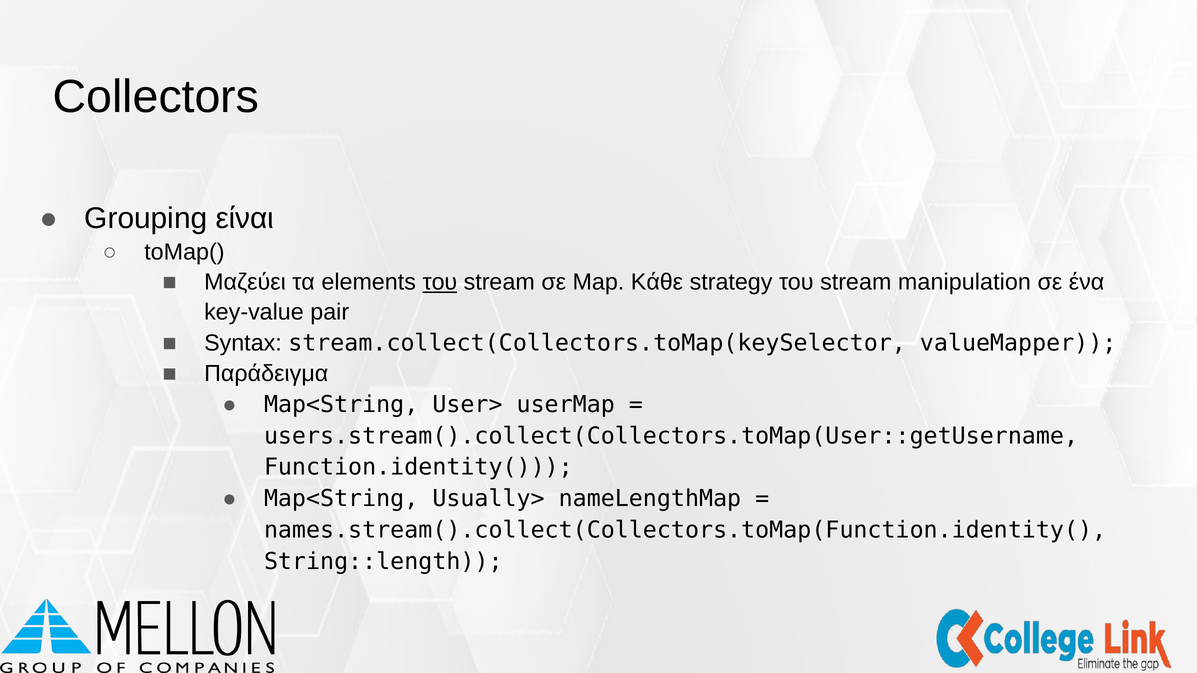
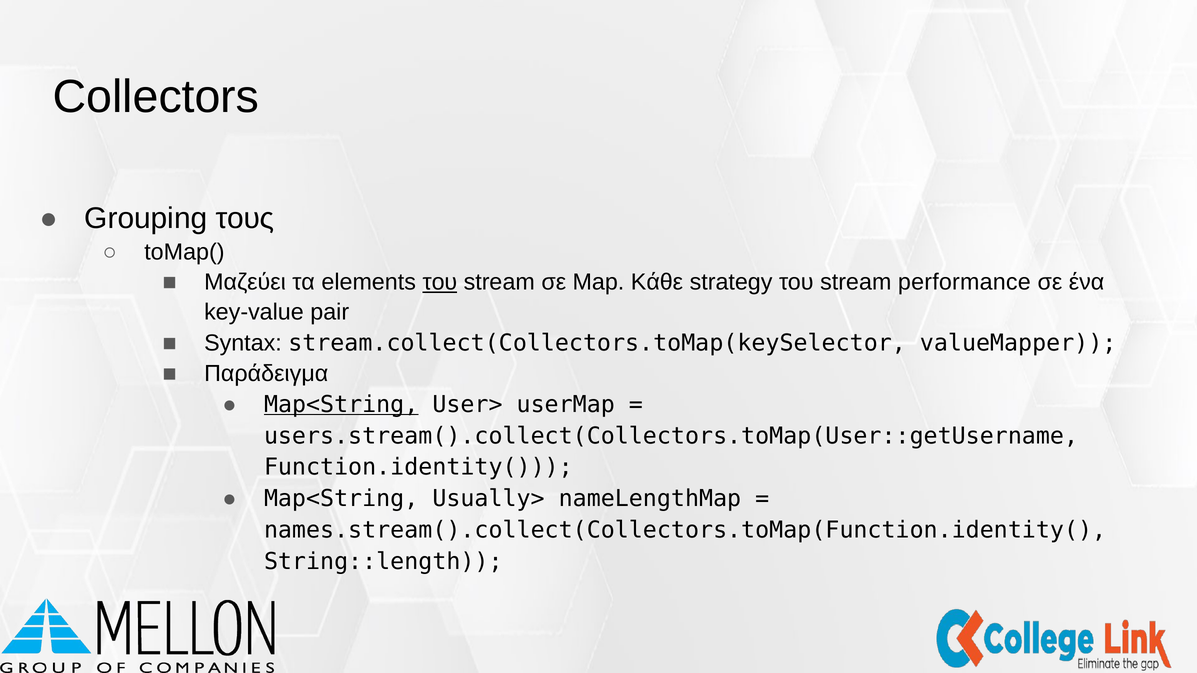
είναι: είναι -> τους (245, 219)
manipulation: manipulation -> performance (964, 282)
Map<String underline: none -> present (341, 405)
